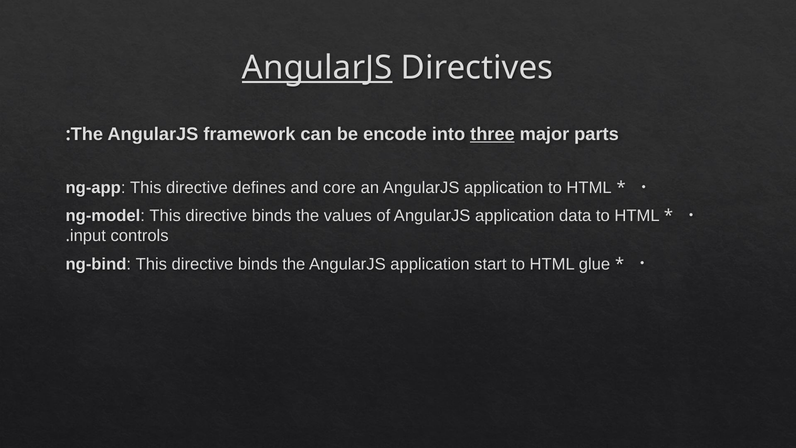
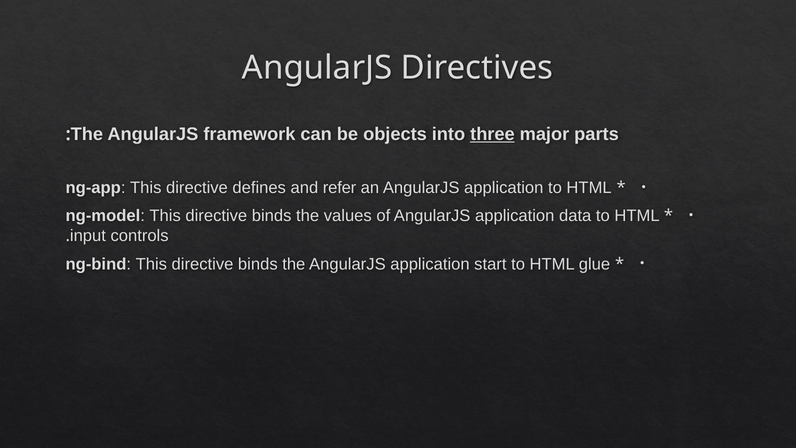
AngularJS underline: present -> none (317, 68)
encode: encode -> objects (395, 134)
core: core -> refer (340, 188)
